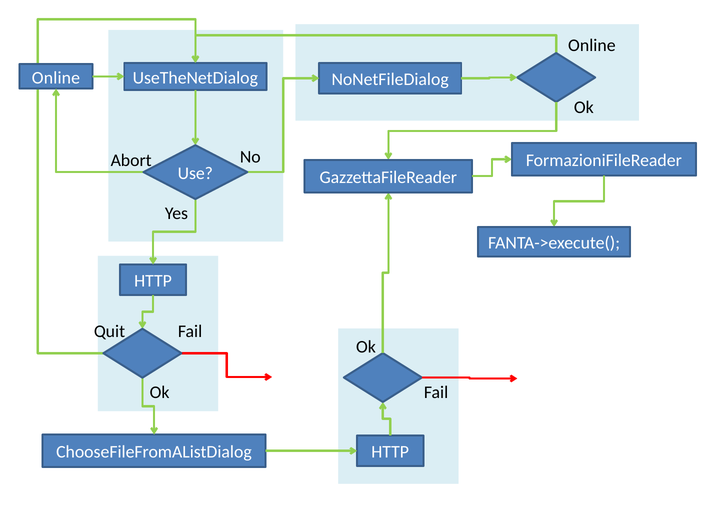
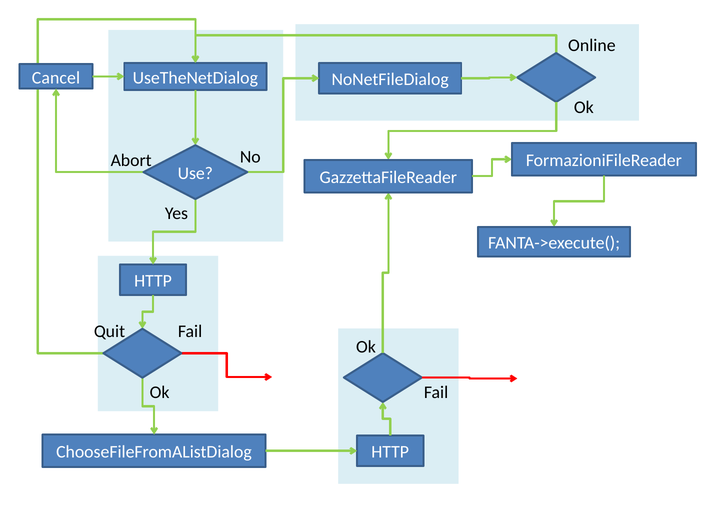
Online: Online -> Cancel (56, 78)
